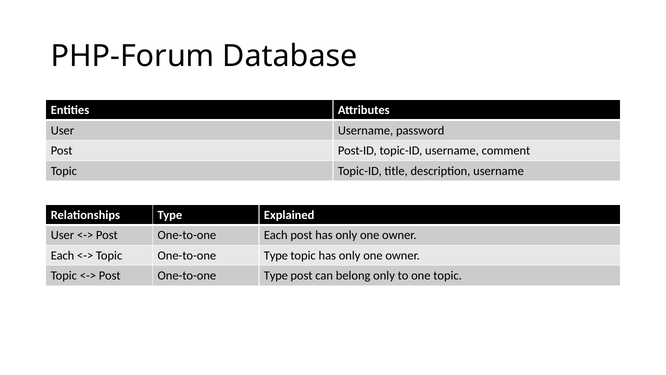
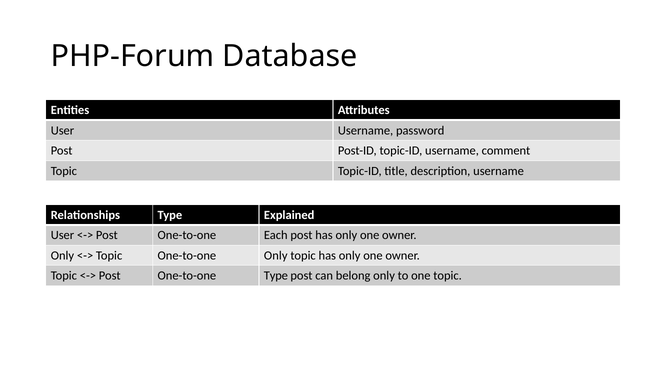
Each: Each -> Only (62, 255)
Topic One-to-one Type: Type -> Only (276, 255)
